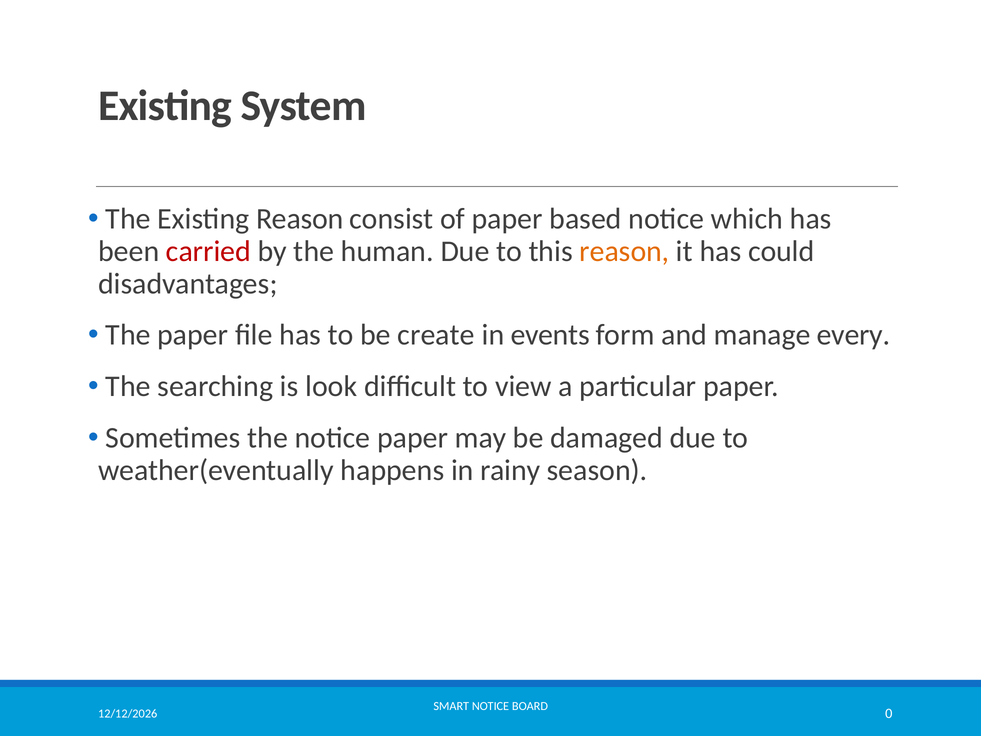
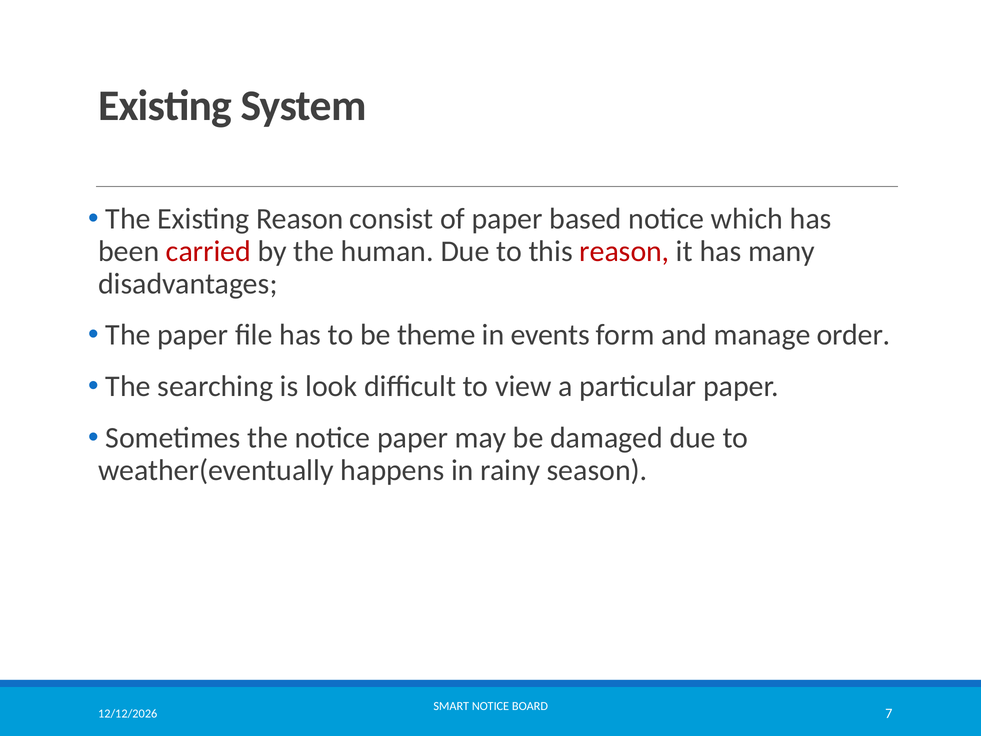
reason colour: orange -> red (624, 251)
could: could -> many (781, 251)
create: create -> theme (436, 335)
every: every -> order (854, 335)
0: 0 -> 7 (889, 714)
